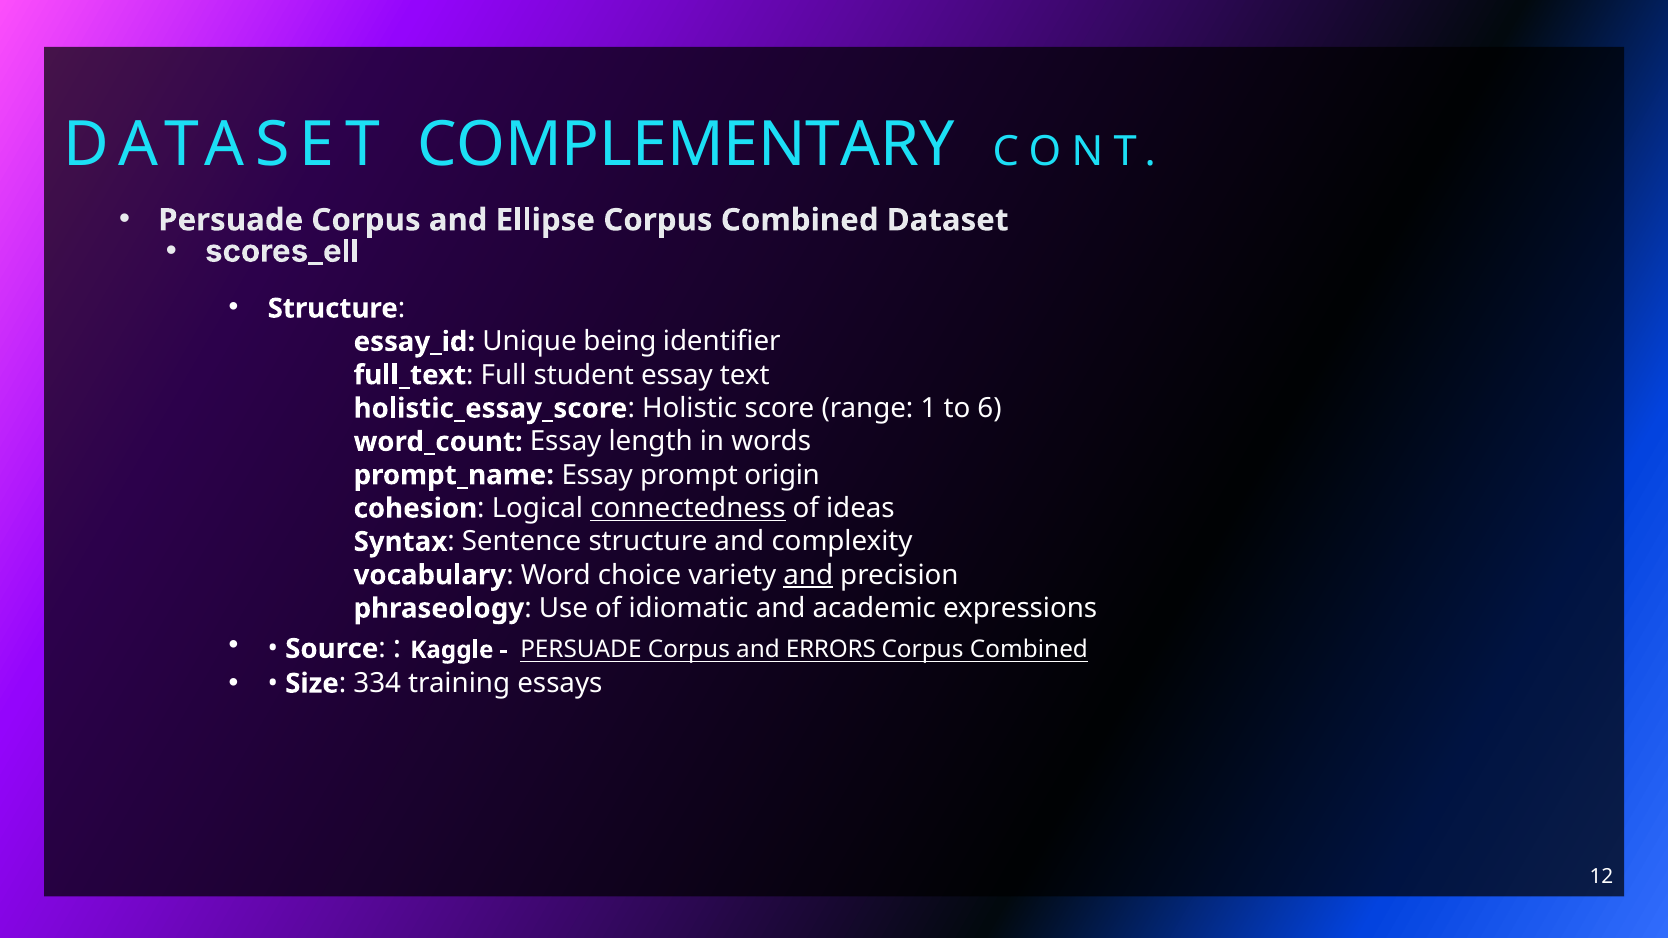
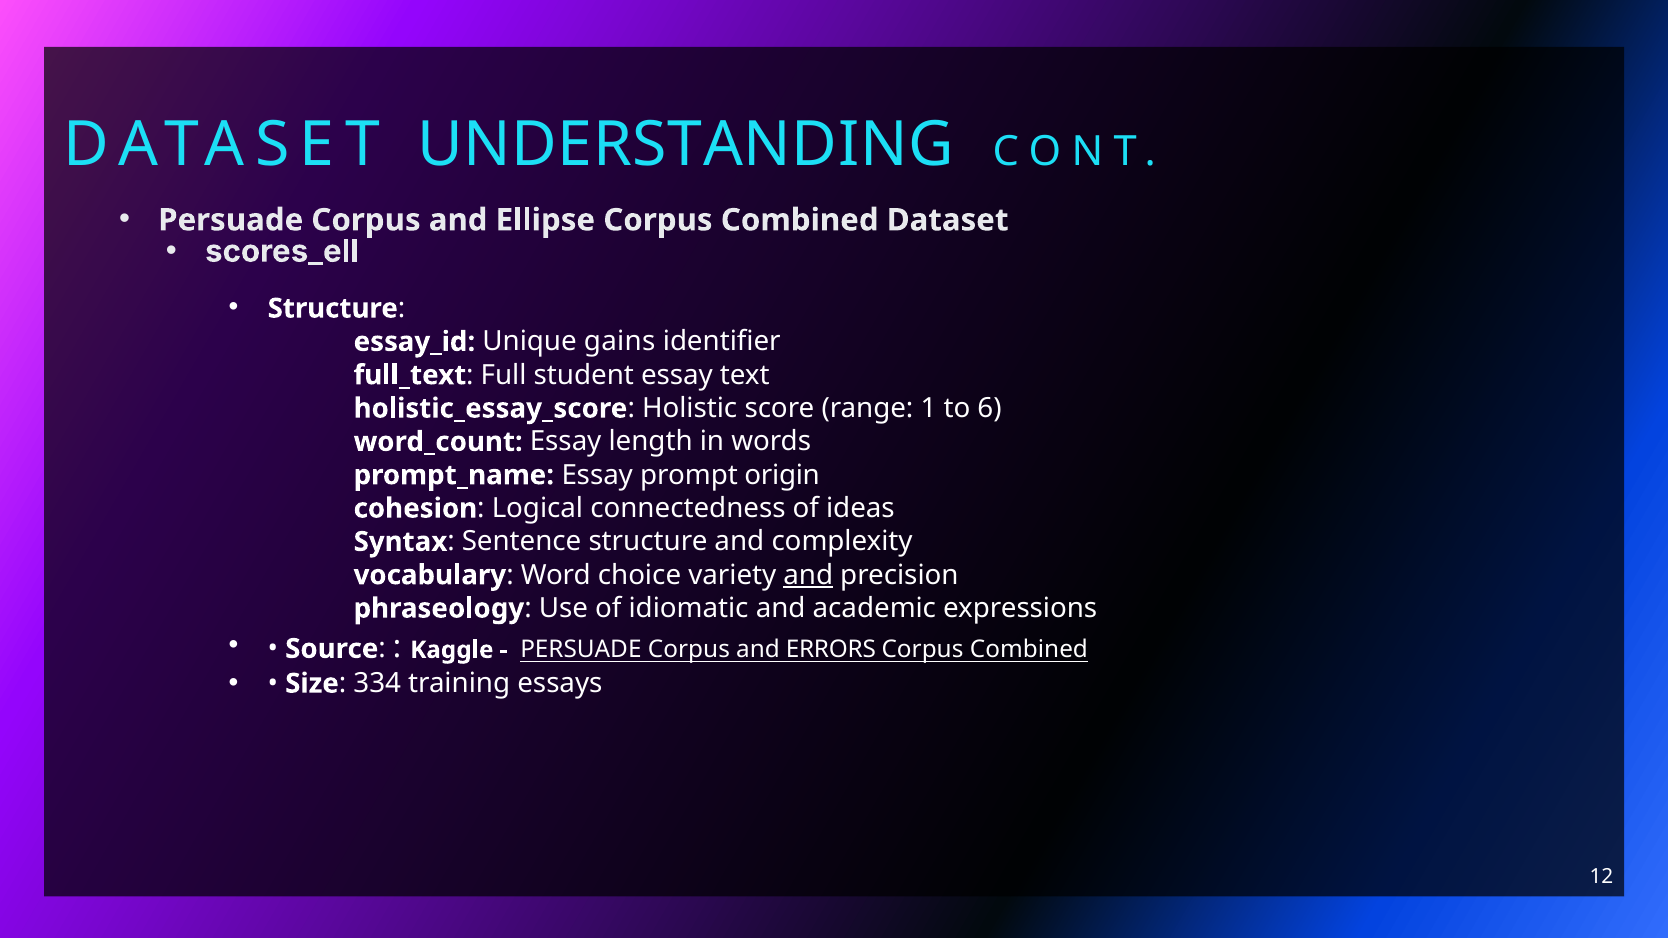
COMPLEMENTARY: COMPLEMENTARY -> UNDERSTANDING (685, 145)
being: being -> gains (620, 342)
connectedness underline: present -> none (688, 509)
